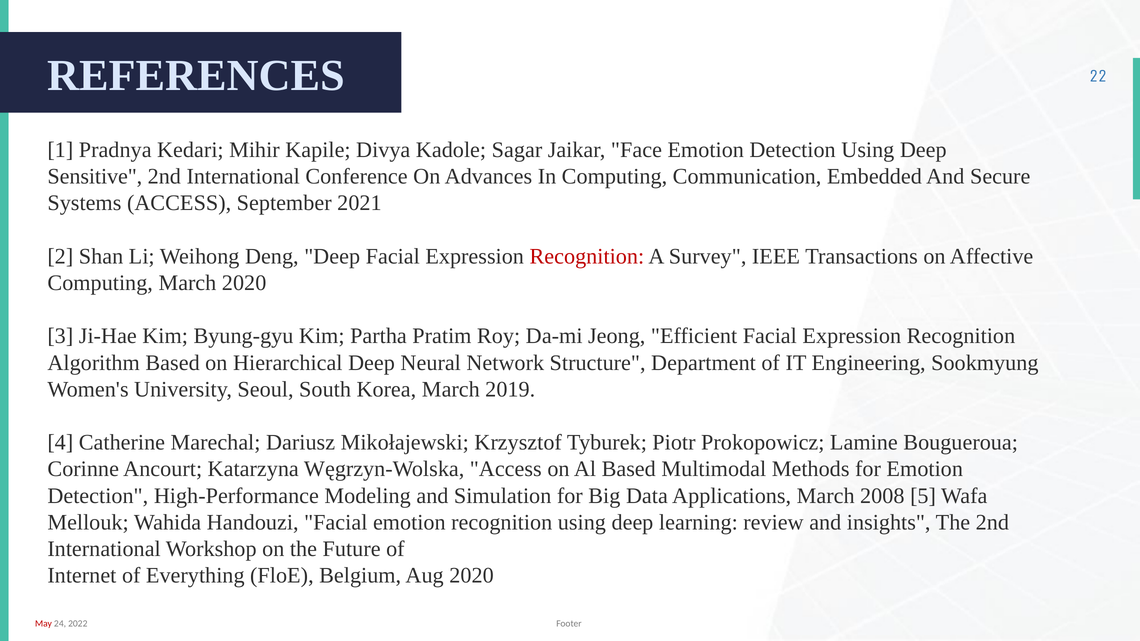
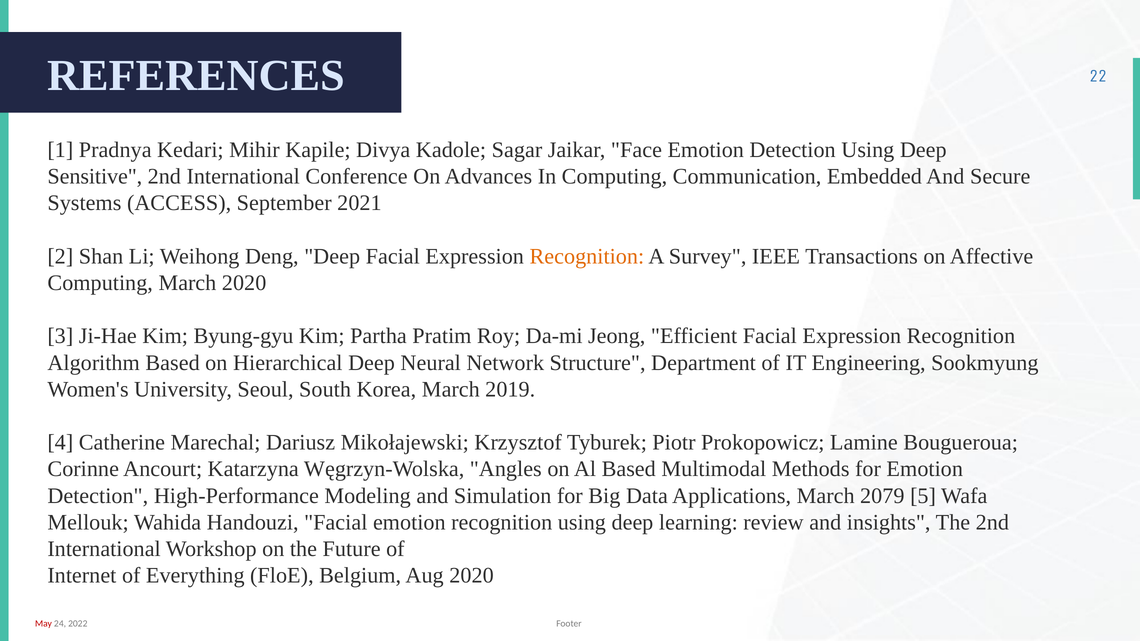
Recognition colour: red -> orange (587, 256)
Węgrzyn-Wolska Access: Access -> Angles (506, 469)
2008: 2008 -> 2079 (882, 496)
